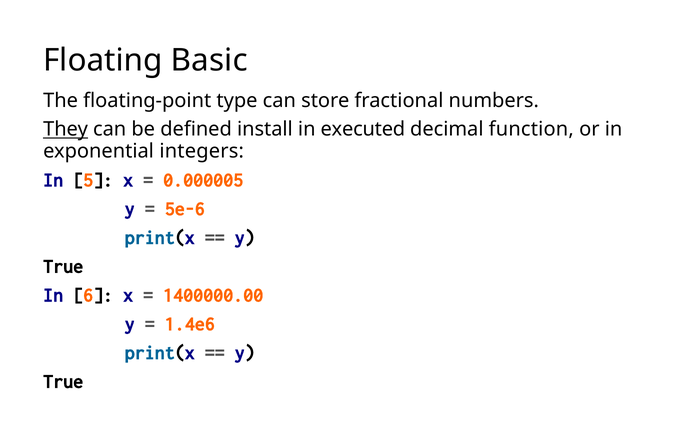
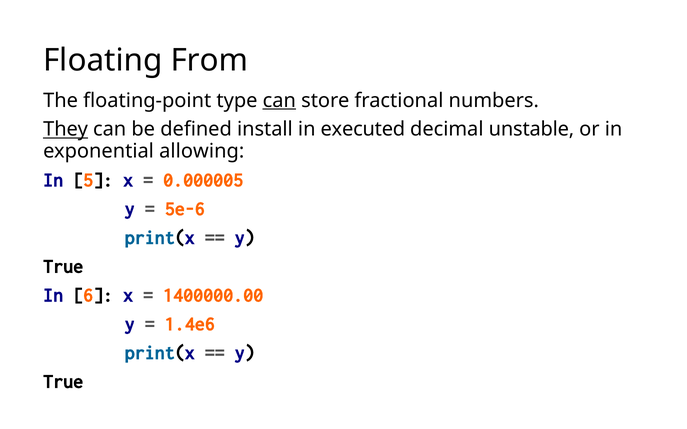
Basic: Basic -> From (209, 61)
can underline: none -> present (279, 101)
function: function -> unstable (531, 129)
integers: integers -> allowing (202, 151)
